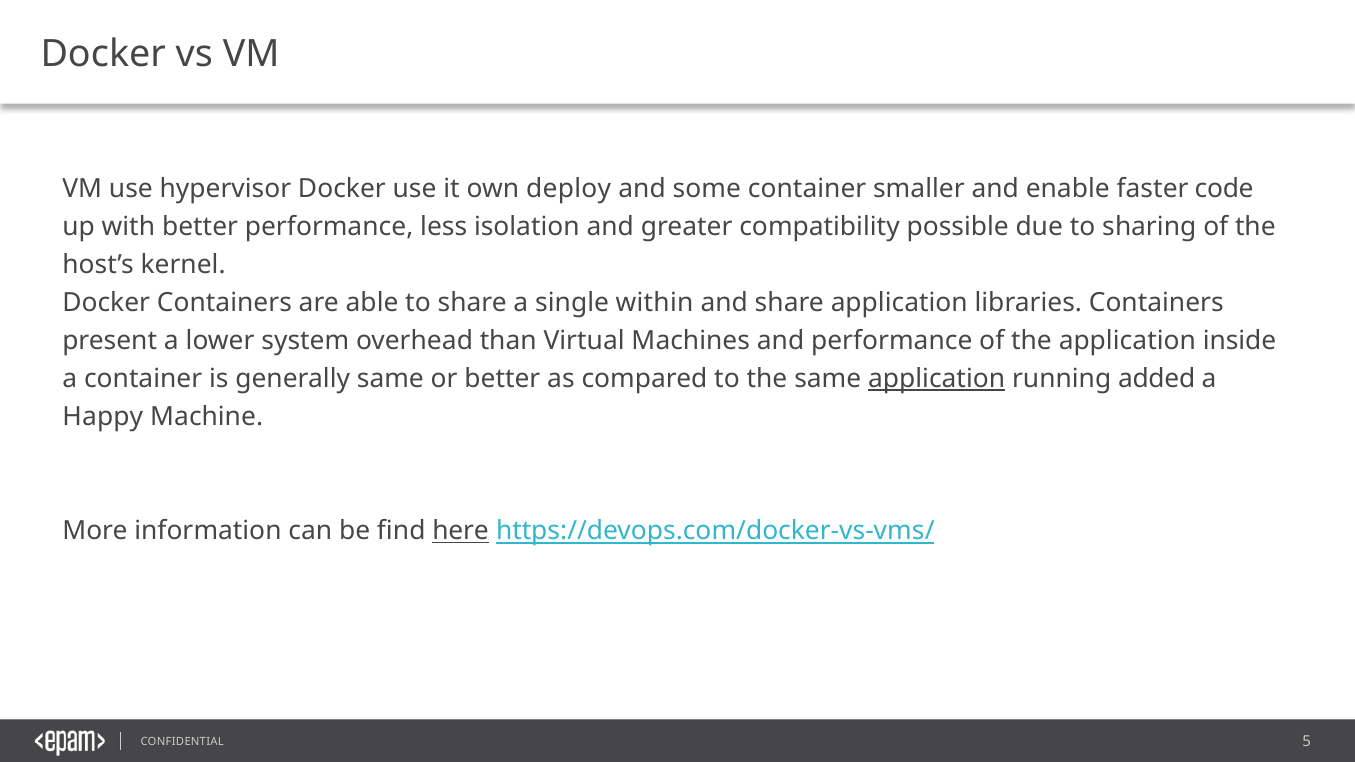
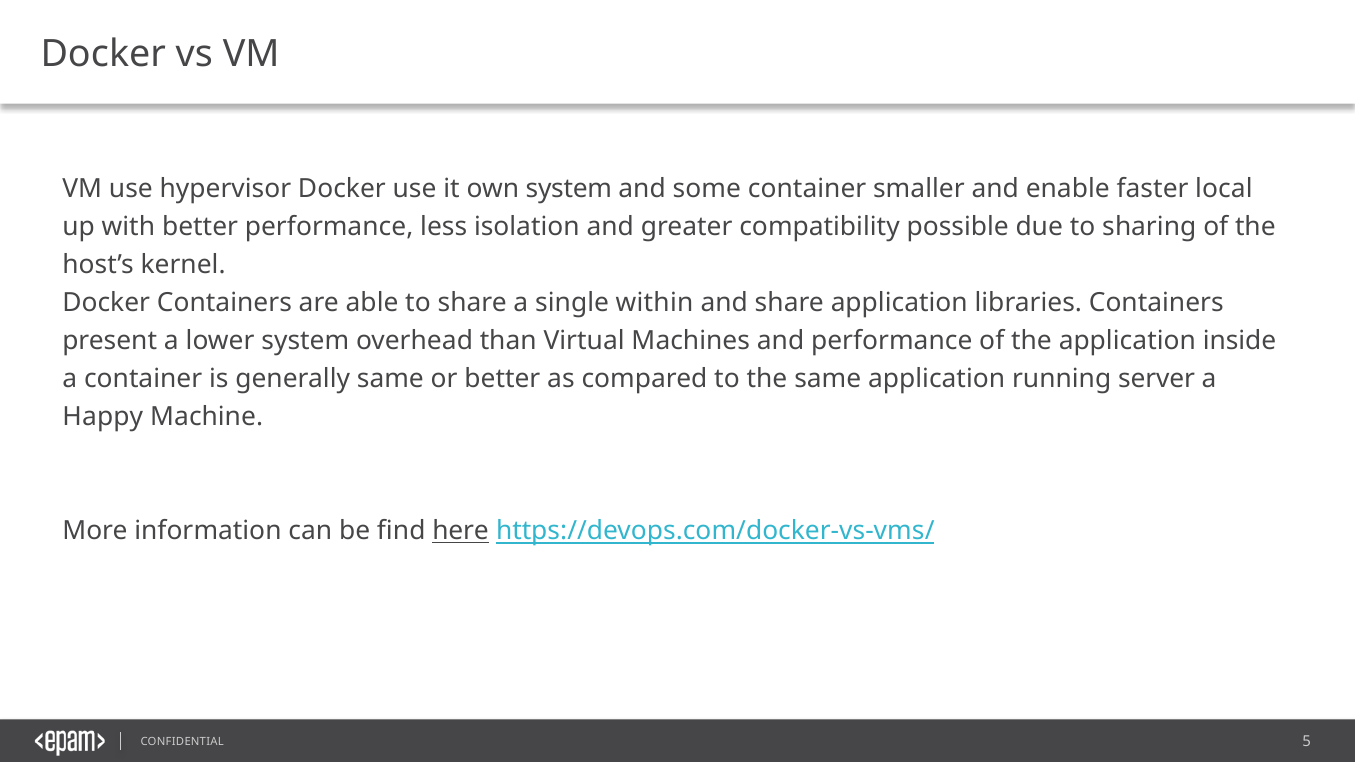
own deploy: deploy -> system (569, 189)
code: code -> local (1224, 189)
application underline: present -> none (937, 379)
added: added -> server (1157, 379)
